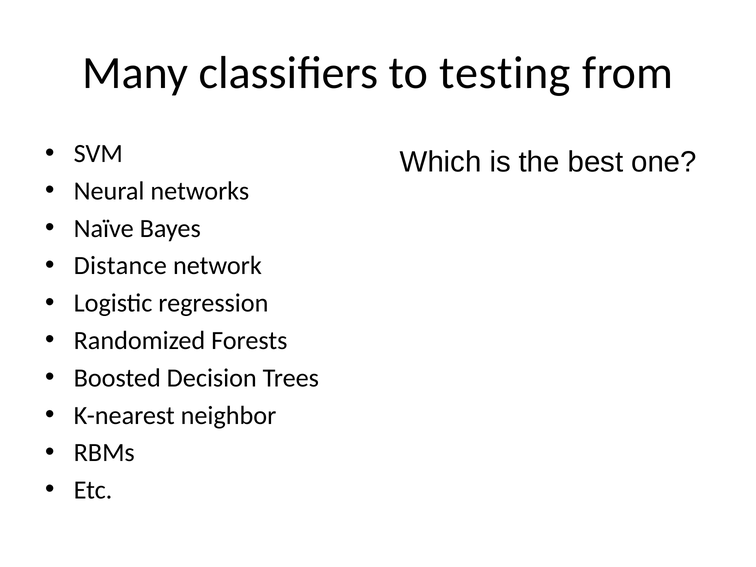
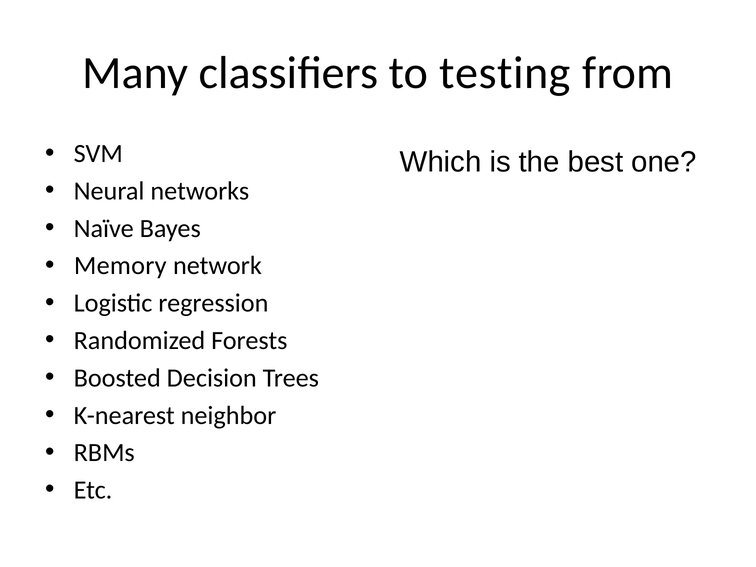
Distance: Distance -> Memory (120, 266)
